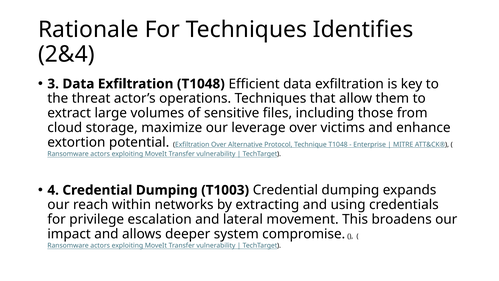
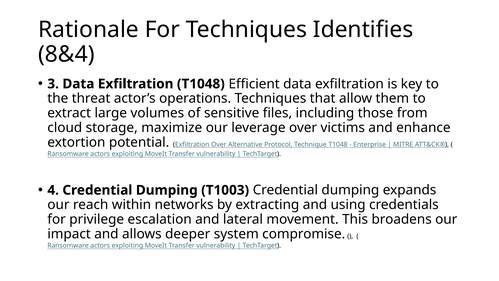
2&4: 2&4 -> 8&4 (66, 54)
